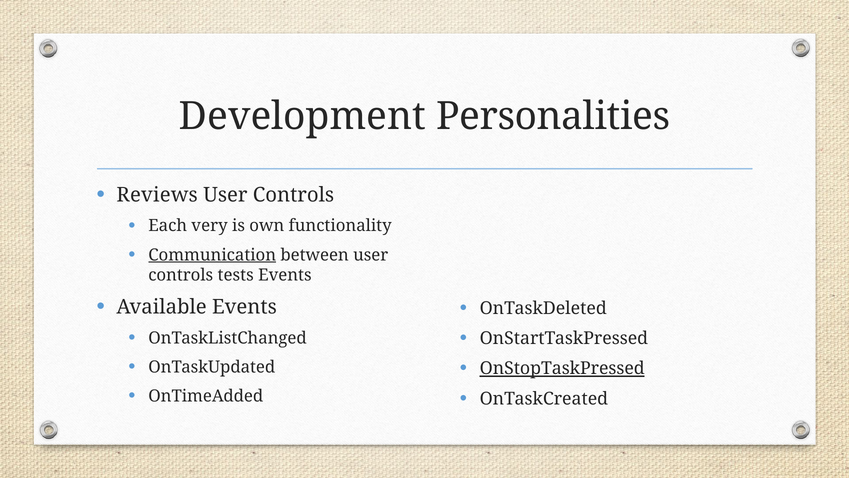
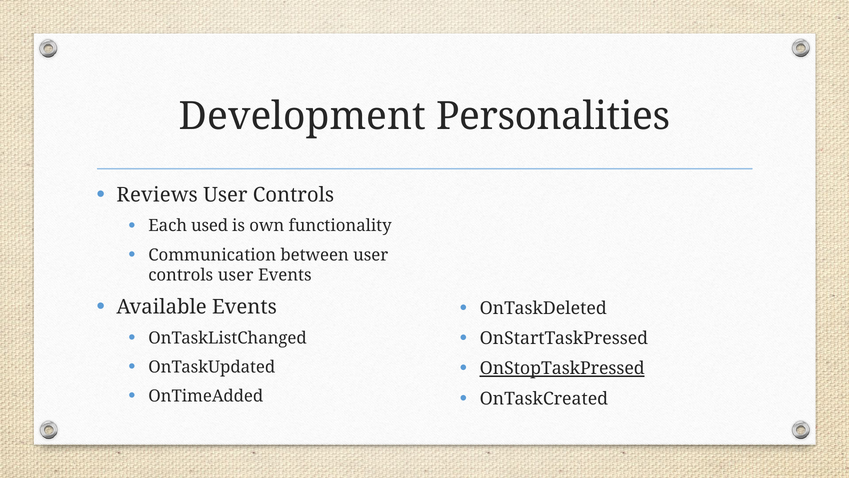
very: very -> used (210, 226)
Communication underline: present -> none (212, 255)
controls tests: tests -> user (236, 275)
